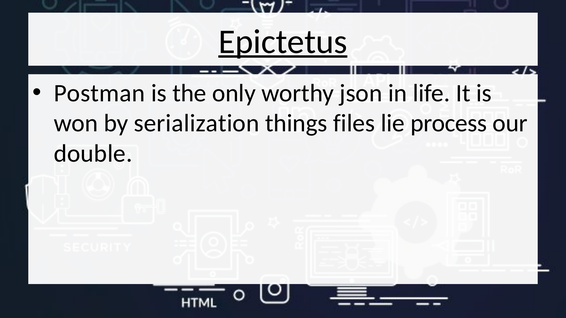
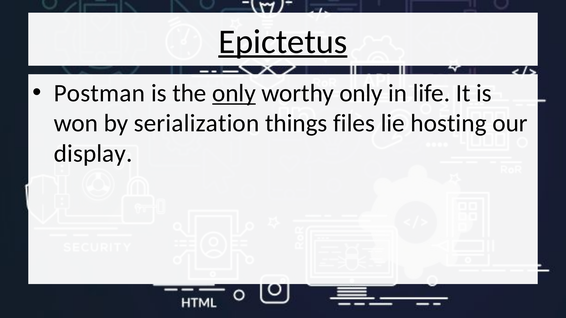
only underline: none -> present (234, 93)
worthy json: json -> only (361, 93)
process: process -> hosting (449, 123)
double: double -> display (93, 154)
